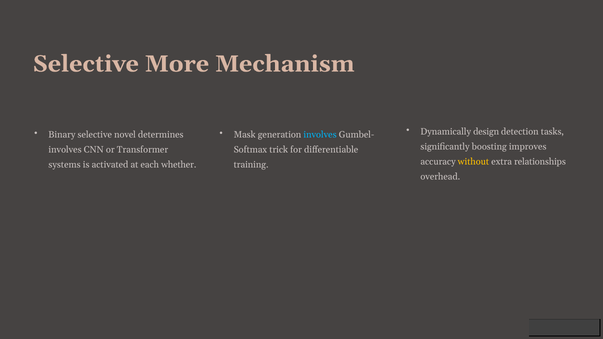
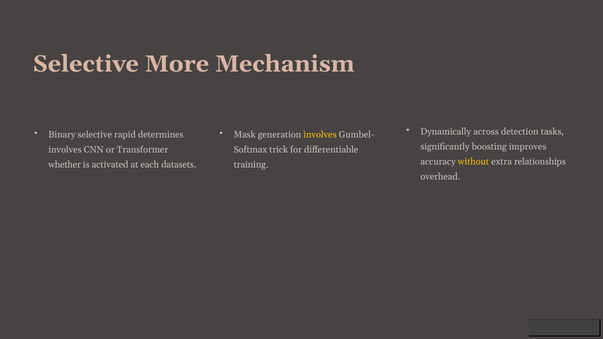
design: design -> across (486, 132)
novel: novel -> rapid (125, 135)
involves colour: light blue -> yellow (320, 135)
systems: systems -> whether (65, 165)
whether: whether -> datasets (179, 165)
